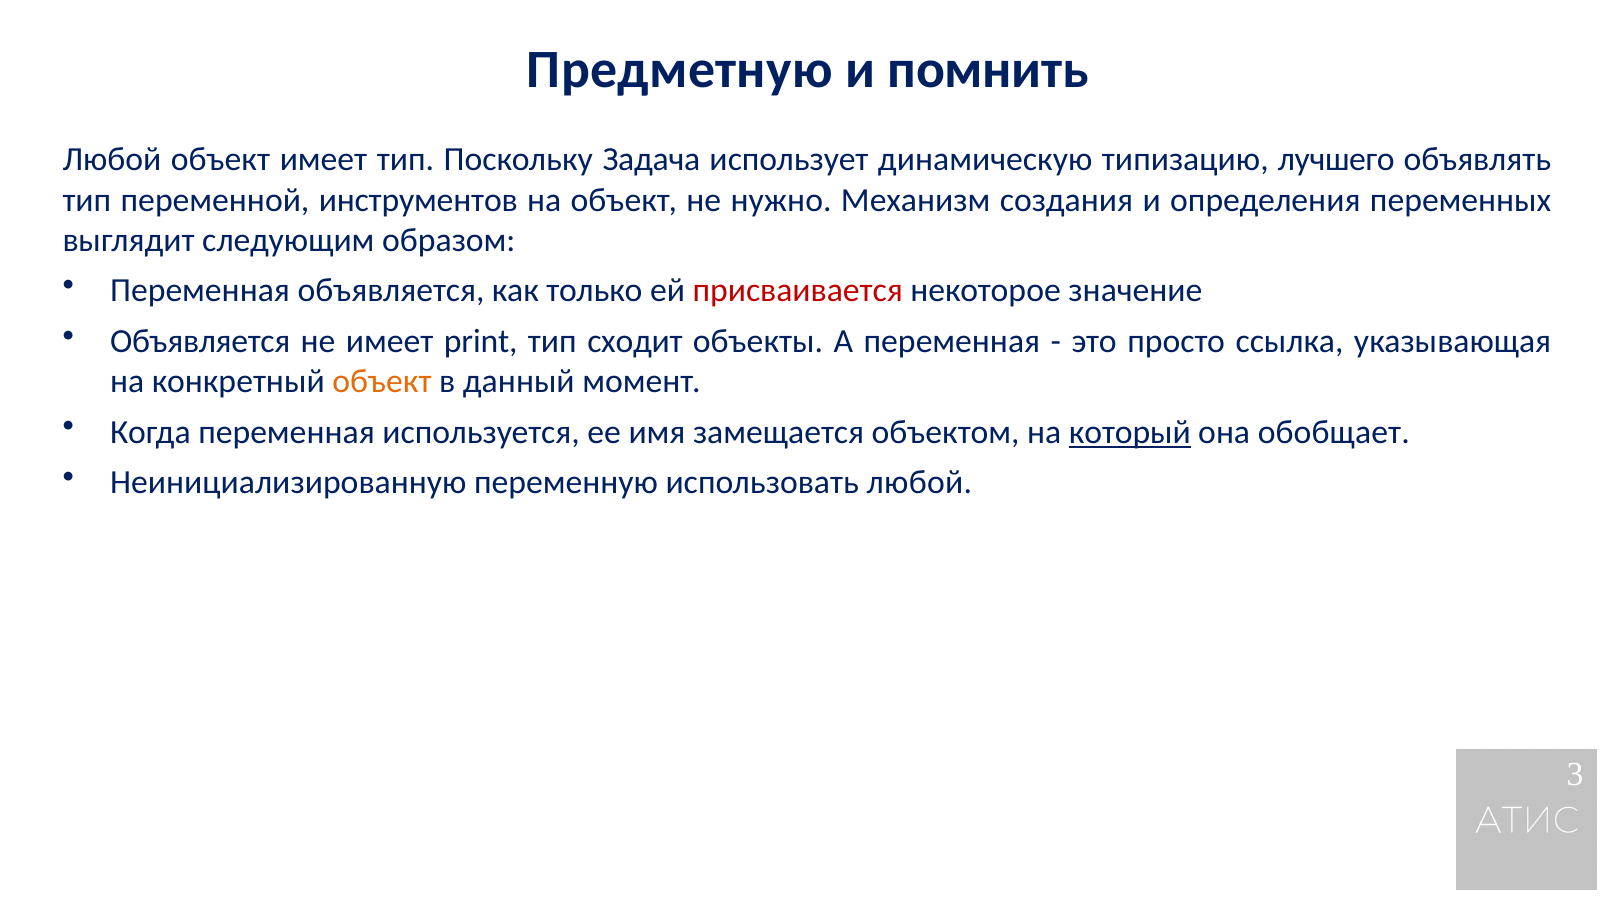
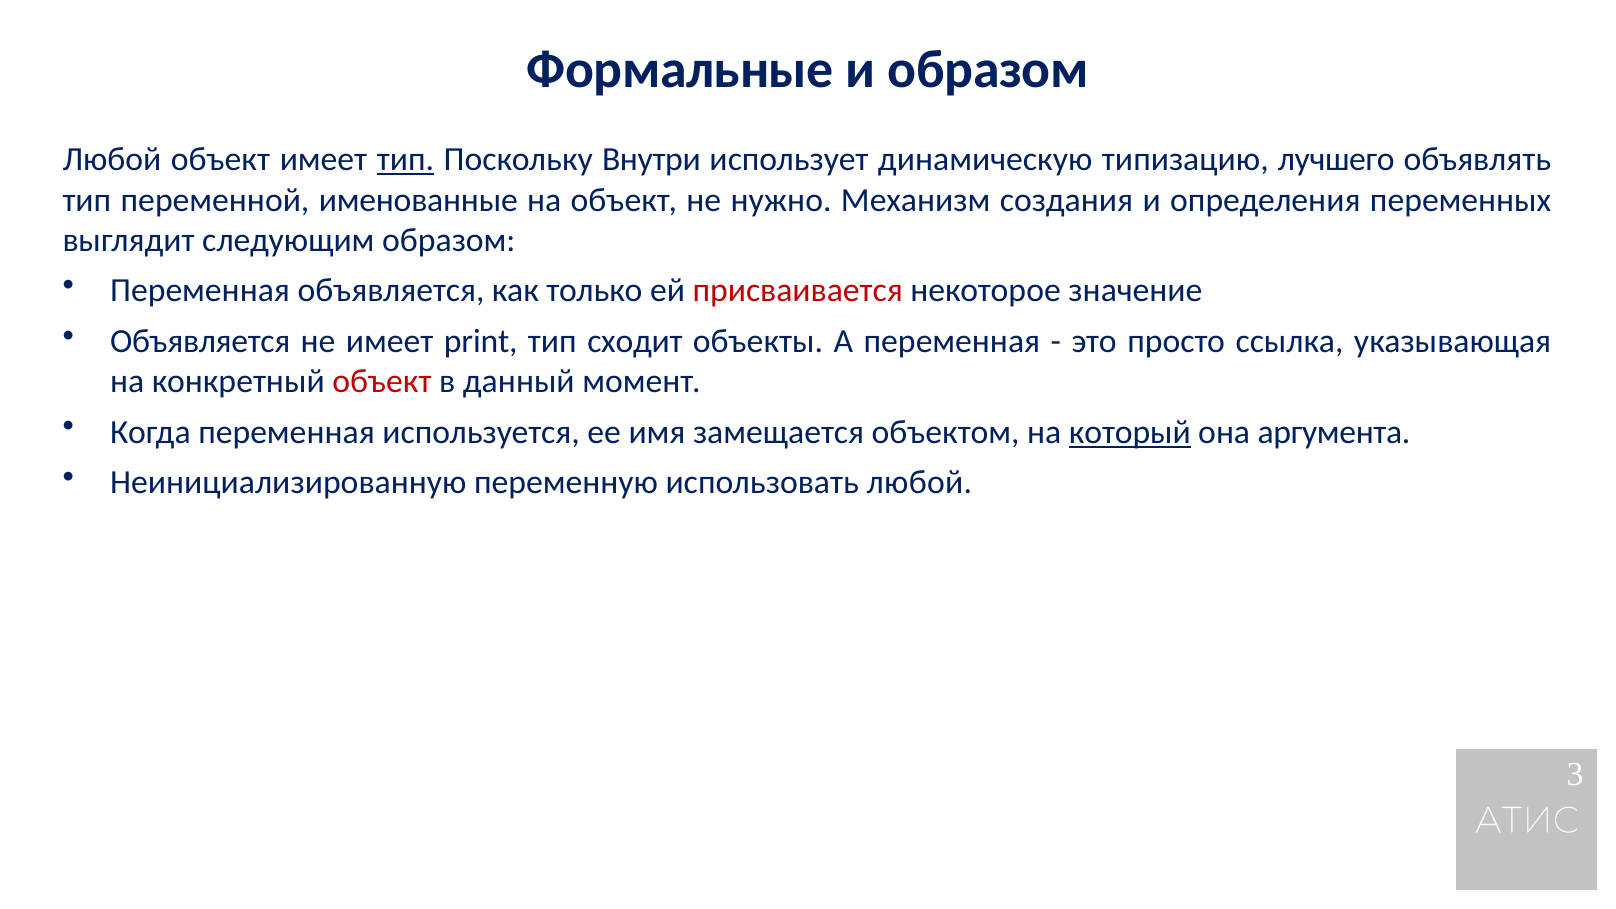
Предметную: Предметную -> Формальные (680, 70)
и помнить: помнить -> образом (988, 70)
тип underline: none -> present (405, 159)
Задача: Задача -> Внутри (651, 159)
инструментов: инструментов -> именованные (418, 200)
объект colour: orange -> red (382, 382)
обобщает: обобщает -> аргумента (1334, 432)
